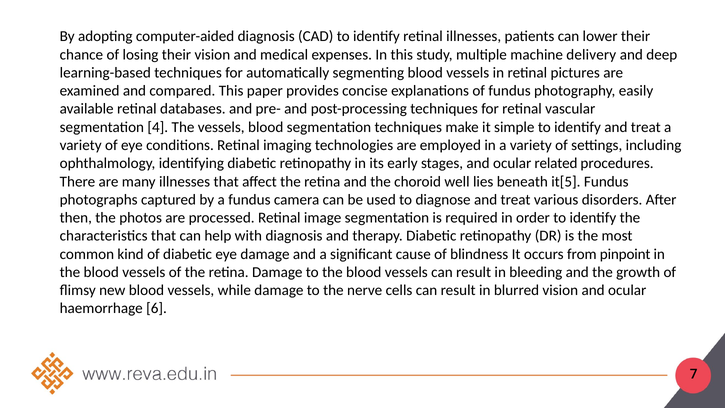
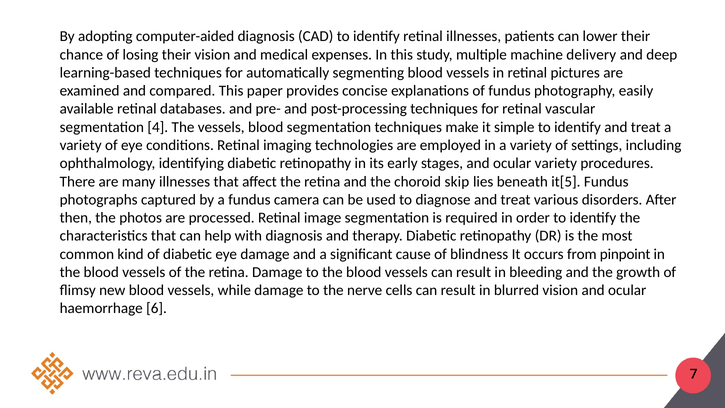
ocular related: related -> variety (556, 163)
well: well -> skip (457, 181)
